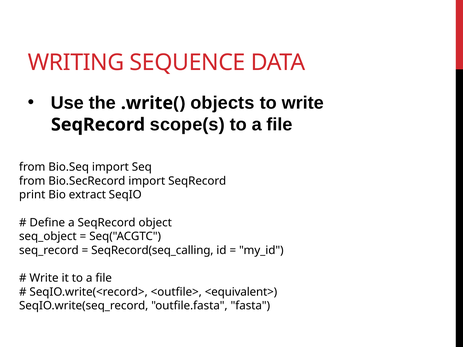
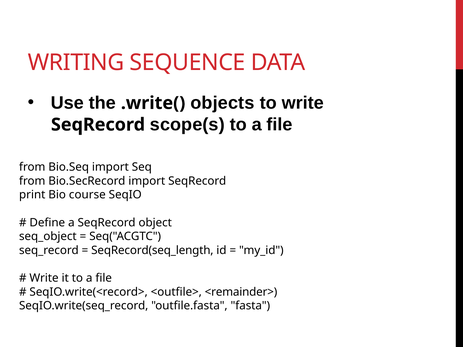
extract: extract -> course (87, 195)
SeqRecord(seq_calling: SeqRecord(seq_calling -> SeqRecord(seq_length (152, 250)
<equivalent>: <equivalent> -> <remainder> (241, 292)
